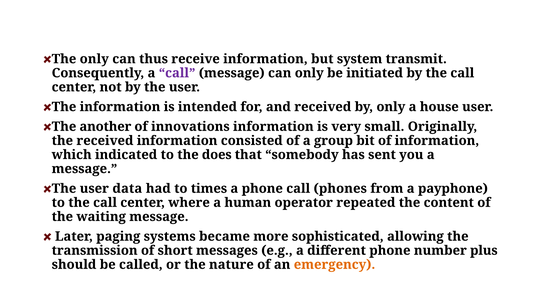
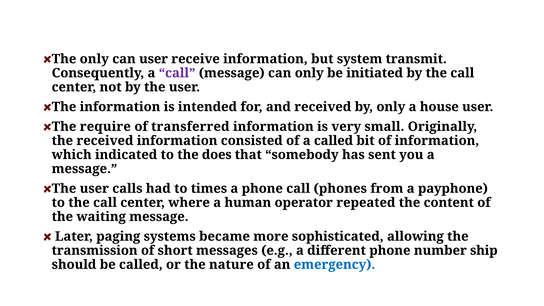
can thus: thus -> user (154, 59)
another: another -> require (105, 127)
innovations: innovations -> transferred (190, 127)
a group: group -> called (334, 141)
data: data -> calls (127, 189)
plus: plus -> ship (484, 250)
emergency colour: orange -> blue (335, 265)
